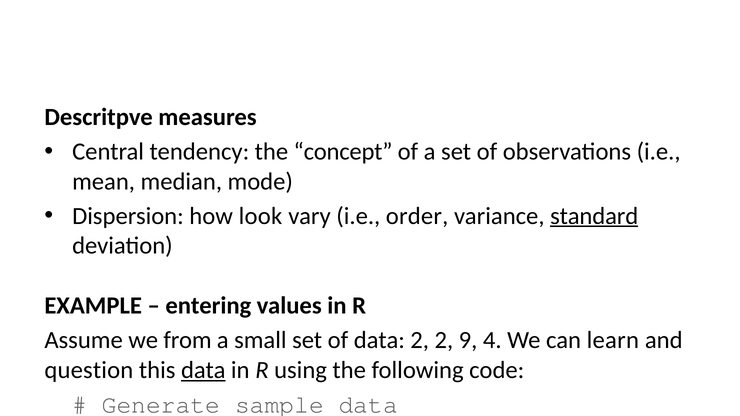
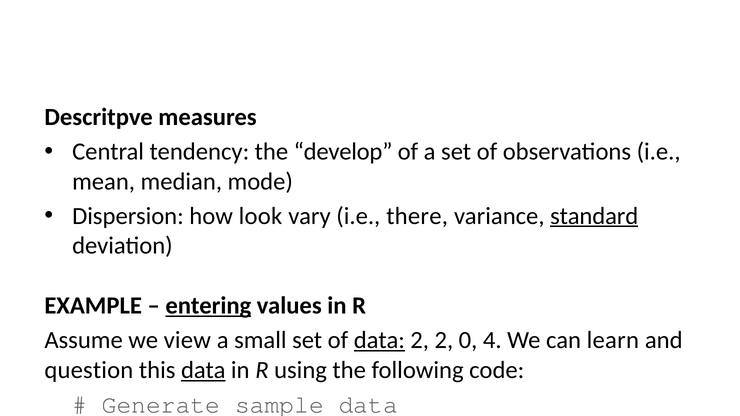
concept: concept -> develop (343, 152)
order: order -> there (417, 216)
entering underline: none -> present (208, 306)
from: from -> view (187, 341)
data underline: none -> present (379, 341)
9: 9 -> 0 (468, 341)
